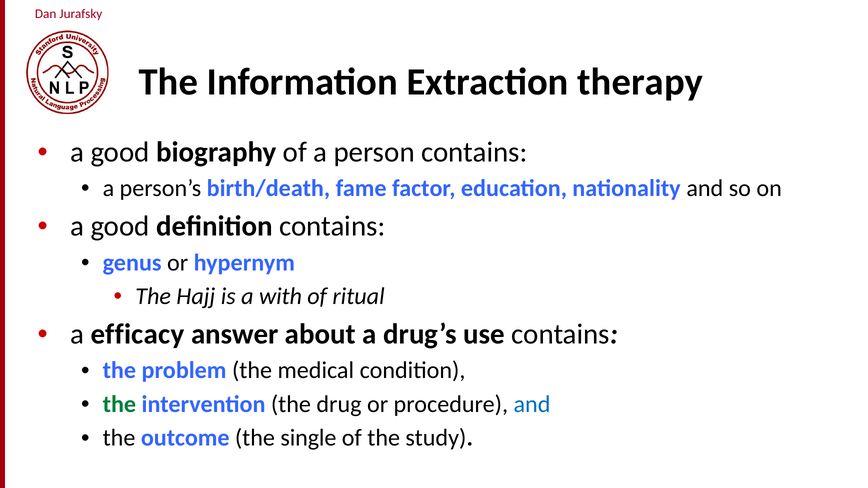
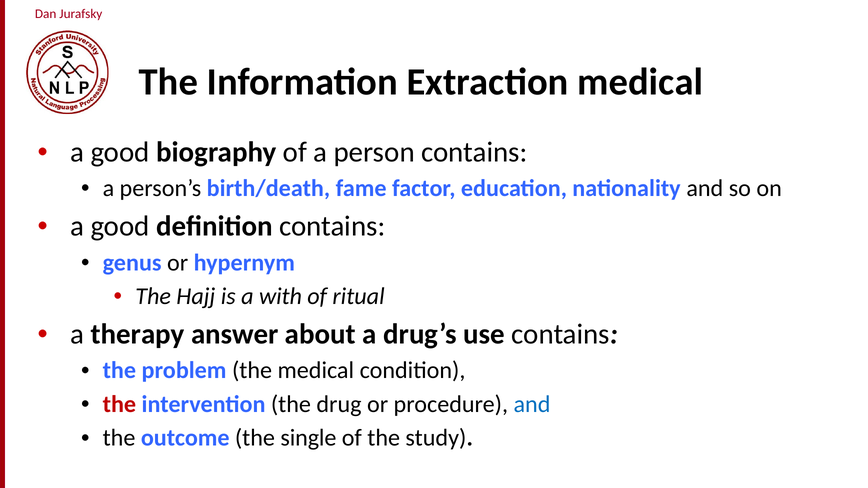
Extraction therapy: therapy -> medical (640, 82)
efficacy: efficacy -> therapy (138, 334)
the colour: green -> red (119, 404)
